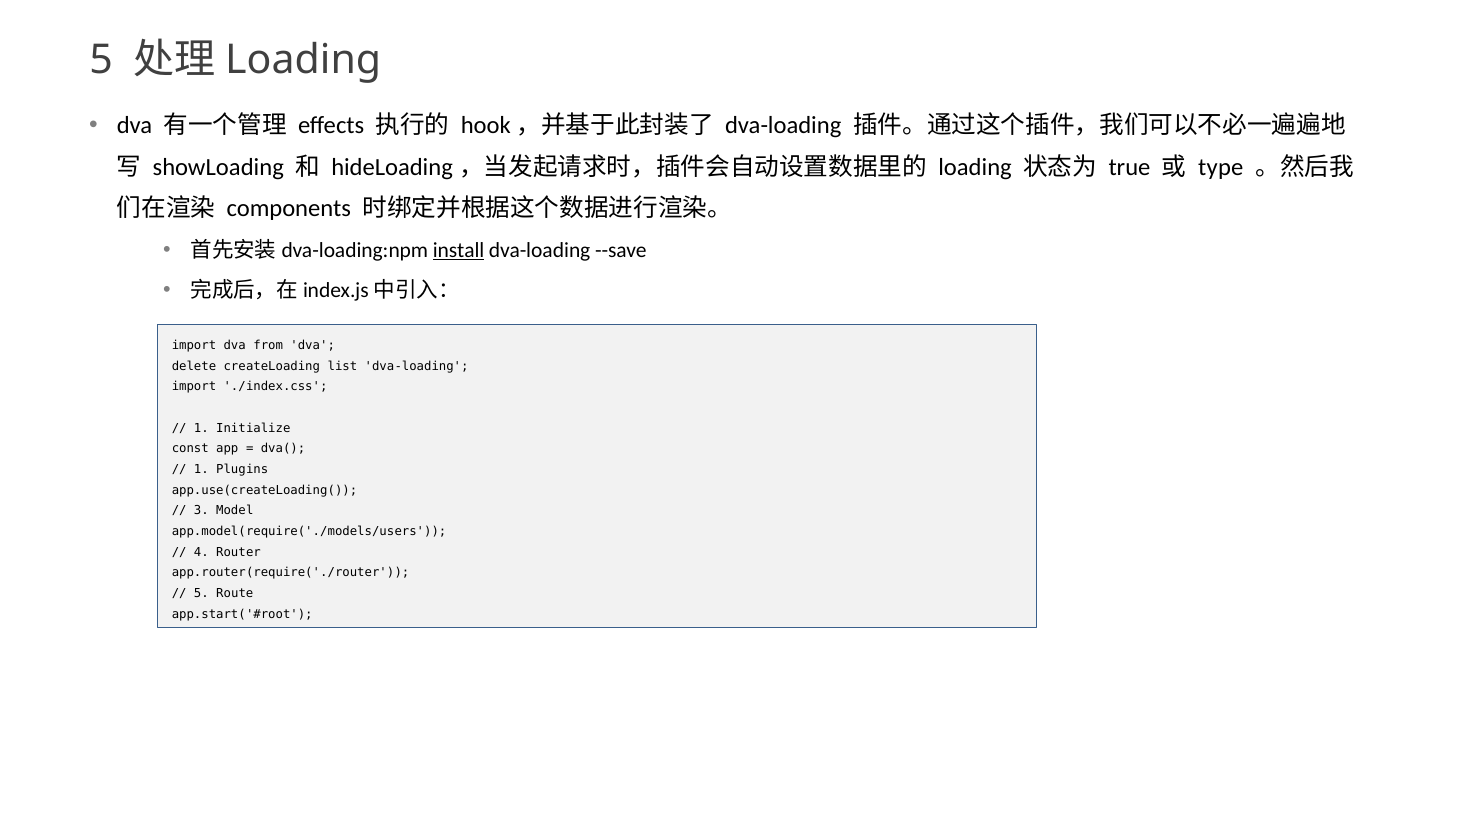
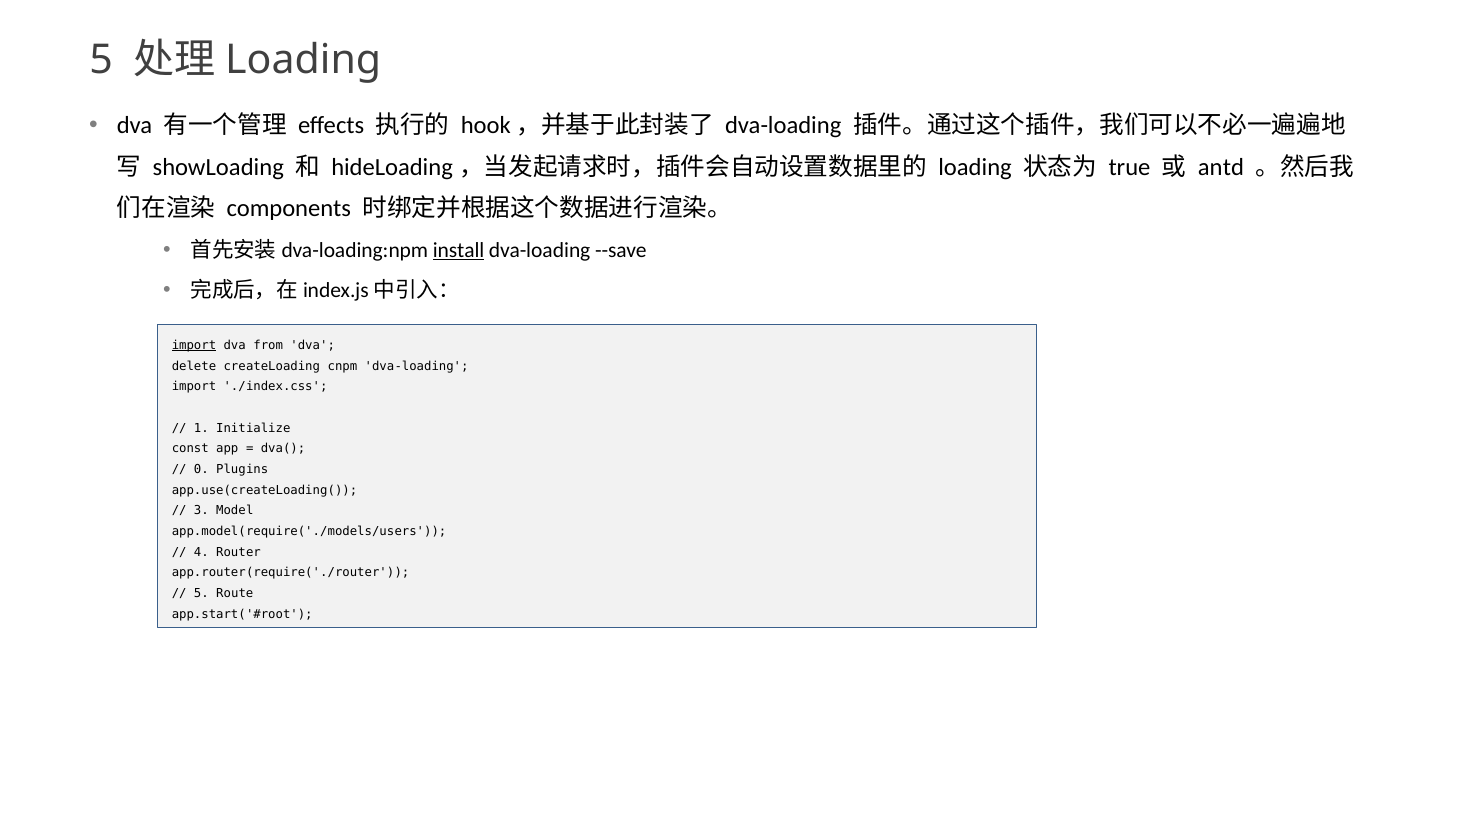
type: type -> antd (1221, 167)
import underline: none -> present (194, 346)
list: list -> cnpm (342, 366)
1: 1 -> 0 (201, 470)
